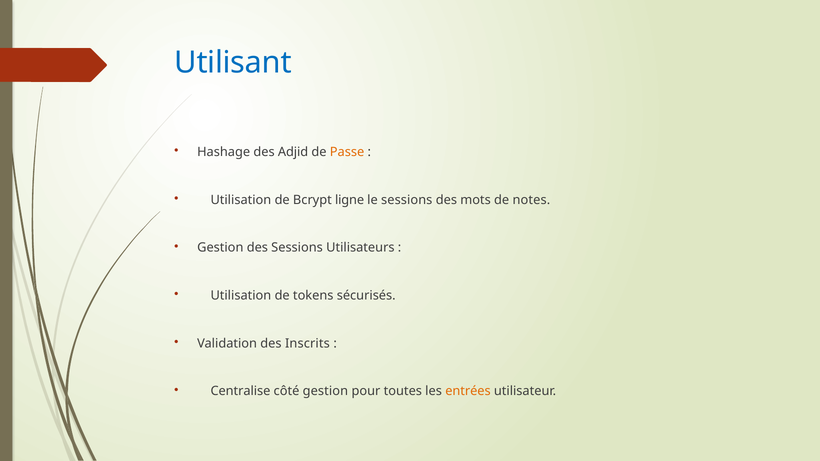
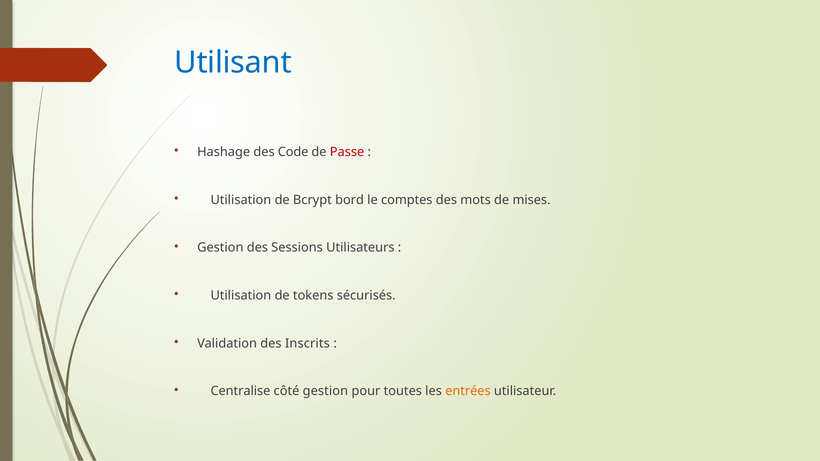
Adjid: Adjid -> Code (293, 152)
Passe colour: orange -> red (347, 152)
ligne: ligne -> bord (350, 200)
le sessions: sessions -> comptes (407, 200)
notes: notes -> mises (532, 200)
